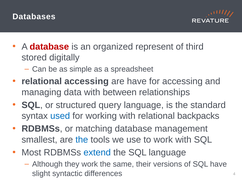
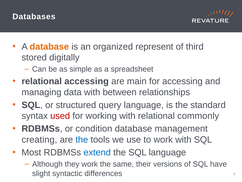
database colour: red -> orange (49, 46)
are have: have -> main (137, 81)
used colour: blue -> red (60, 116)
backpacks: backpacks -> commonly (198, 116)
matching: matching -> condition (94, 128)
smallest: smallest -> creating (39, 139)
